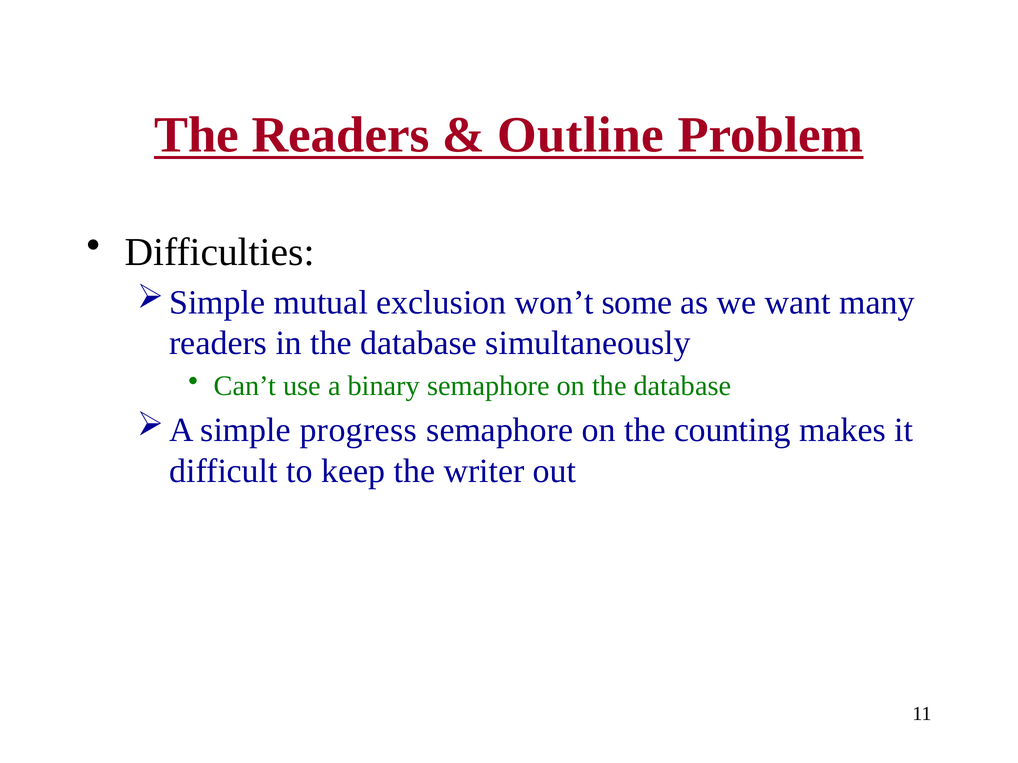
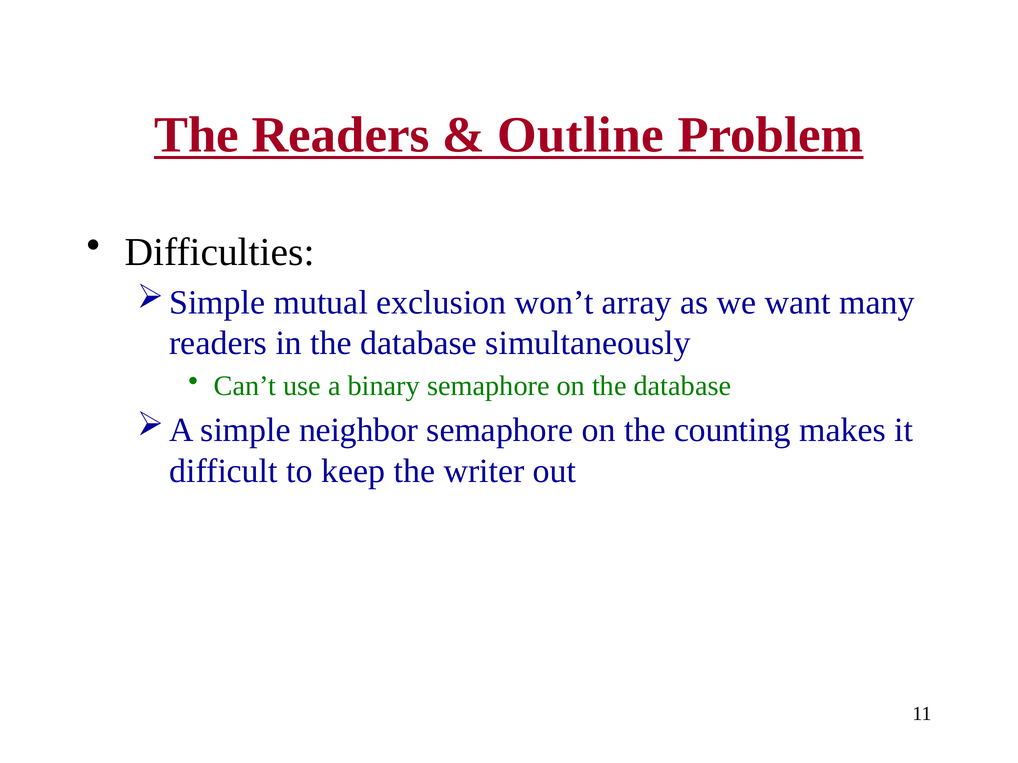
some: some -> array (637, 303)
progress: progress -> neighbor (359, 431)
